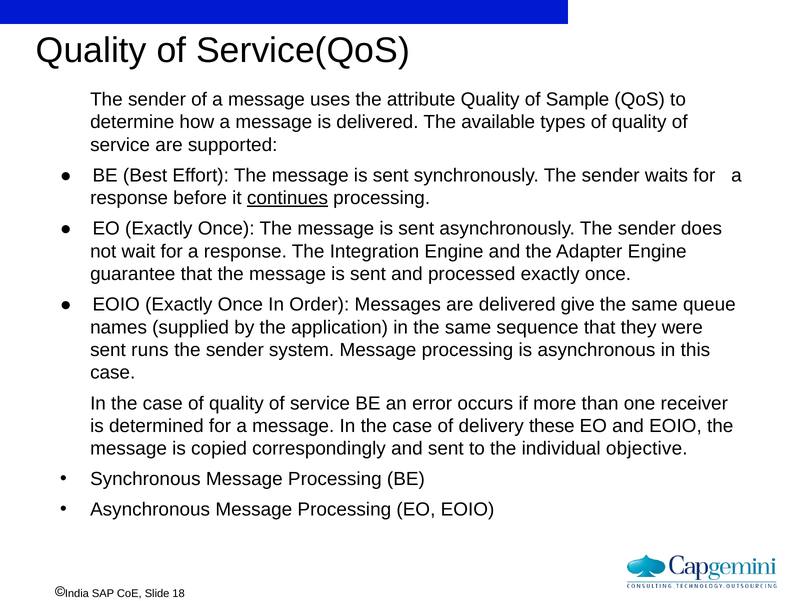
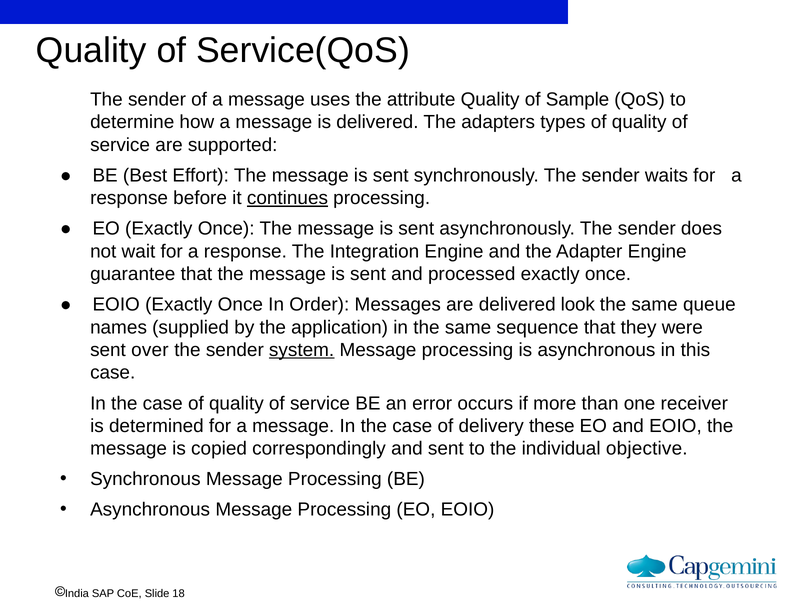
available: available -> adapters (498, 122)
give: give -> look (578, 304)
runs: runs -> over (150, 350)
system underline: none -> present (302, 350)
